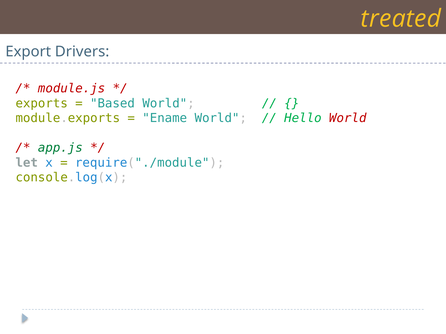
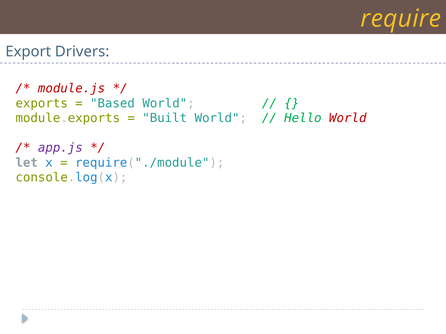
treated: treated -> require (401, 19)
Ename: Ename -> Built (165, 118)
app.js colour: green -> purple (60, 148)
